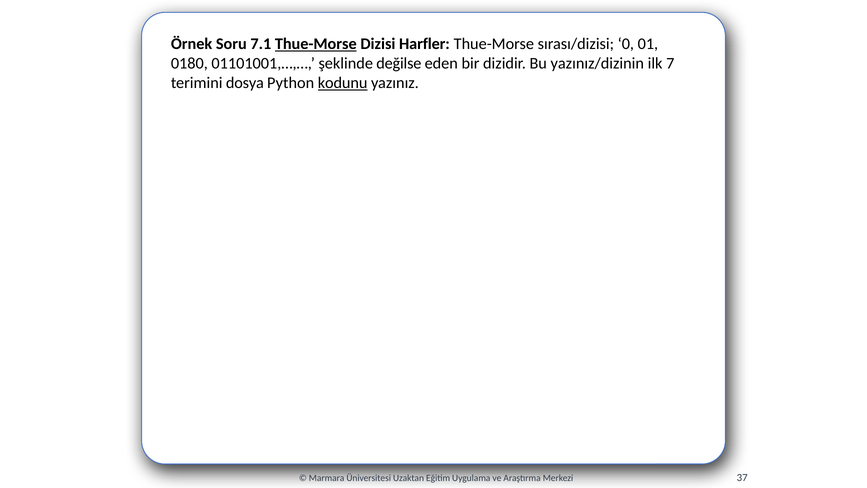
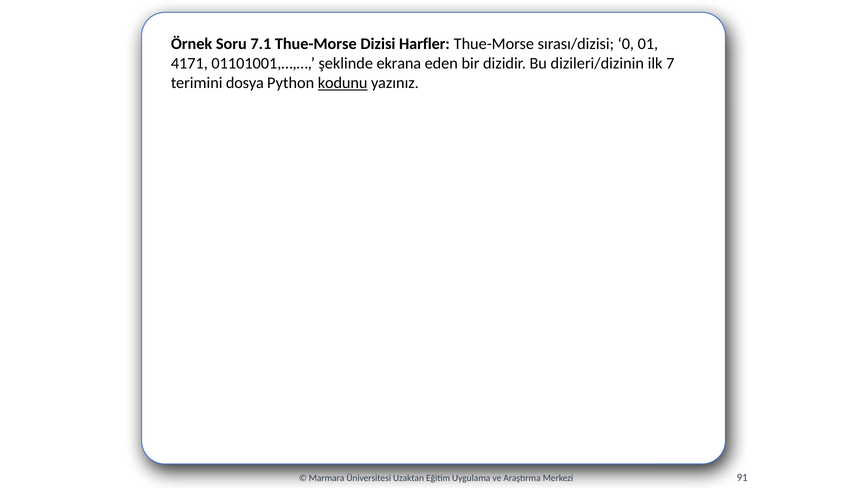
Thue-Morse underline: present -> none (316, 44)
0180: 0180 -> 4171 (189, 63)
değilse: değilse -> ekrana (399, 63)
yazınız/dizinin: yazınız/dizinin -> dizileri/dizinin (597, 63)
37: 37 -> 91 (742, 477)
